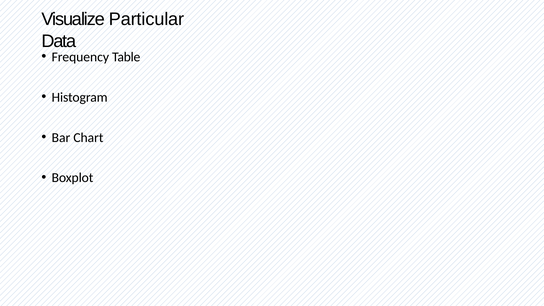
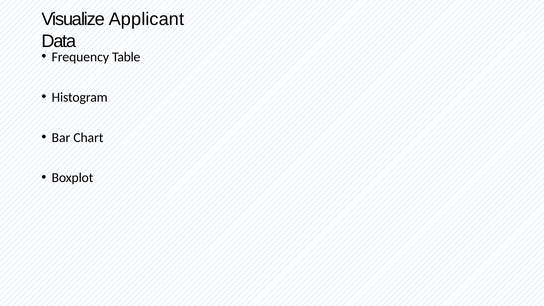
Particular: Particular -> Applicant (146, 19)
